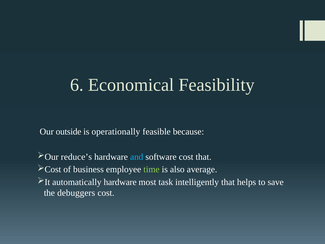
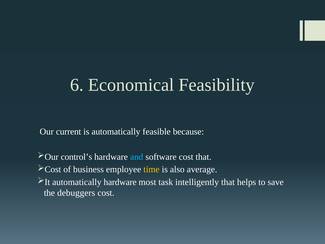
outside: outside -> current (69, 131)
is operationally: operationally -> automatically (116, 131)
reduce’s: reduce’s -> control’s (76, 157)
time colour: light green -> yellow (151, 169)
